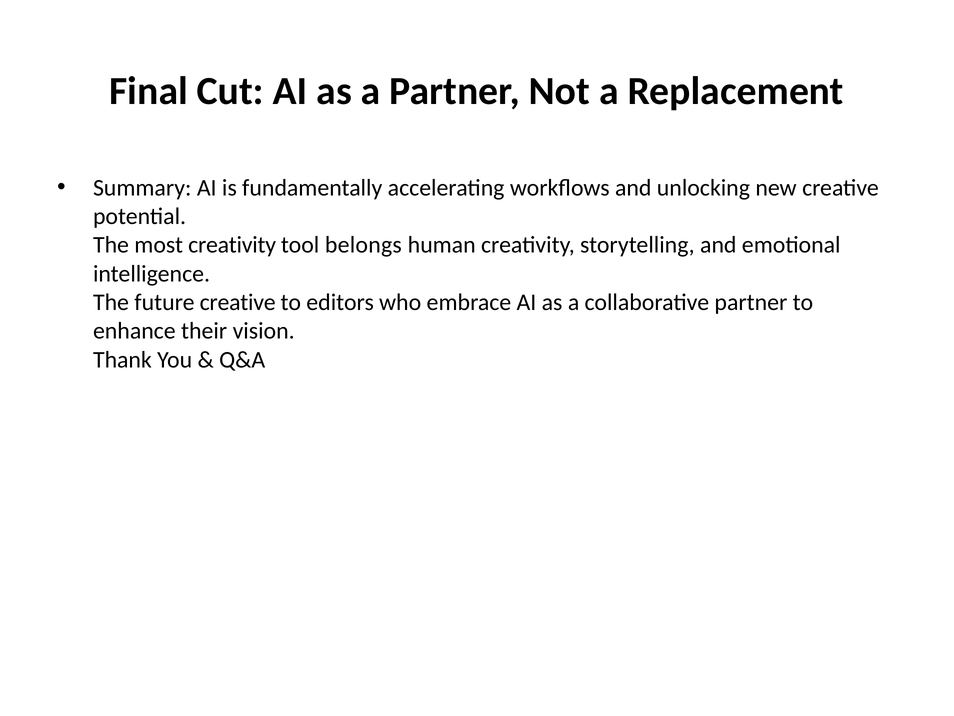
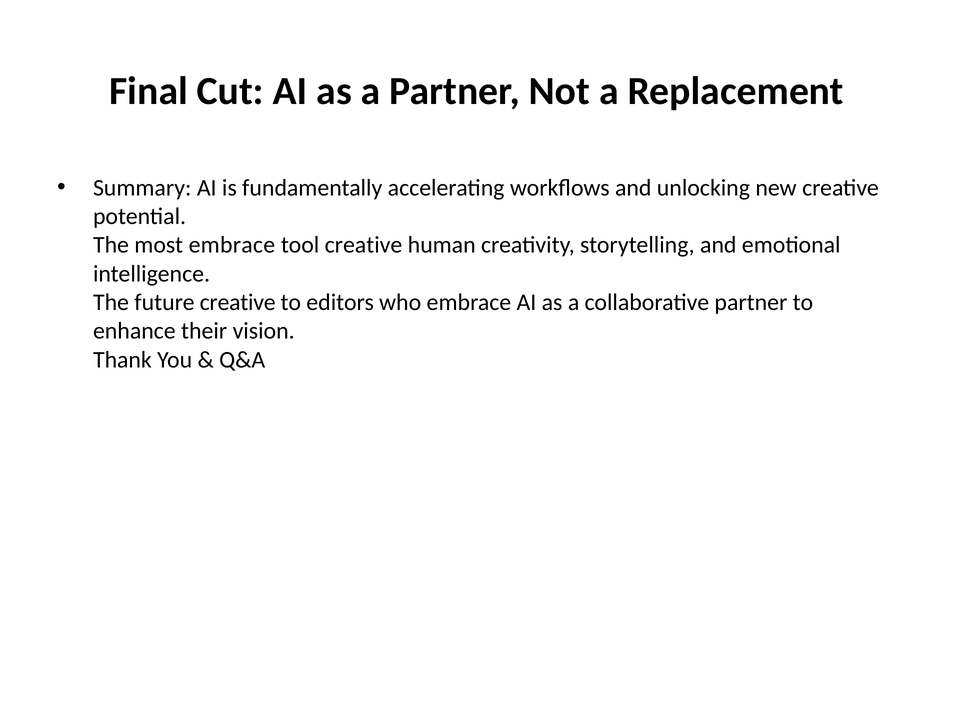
most creativity: creativity -> embrace (232, 245)
tool belongs: belongs -> creative (363, 245)
